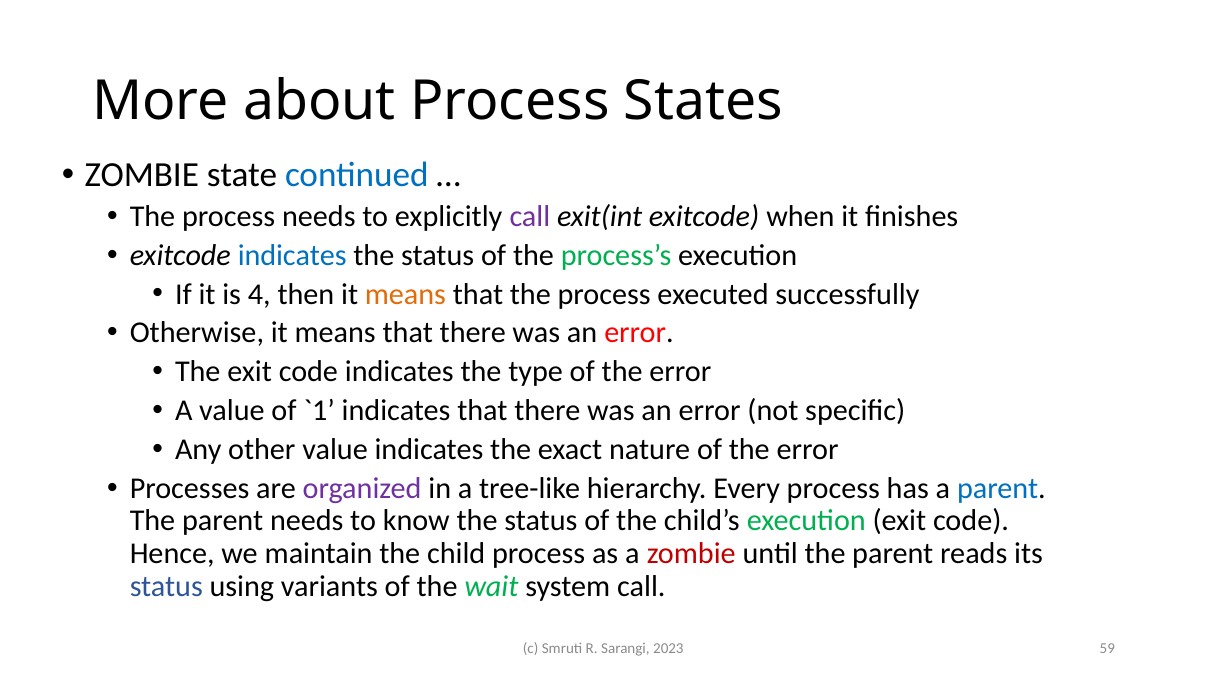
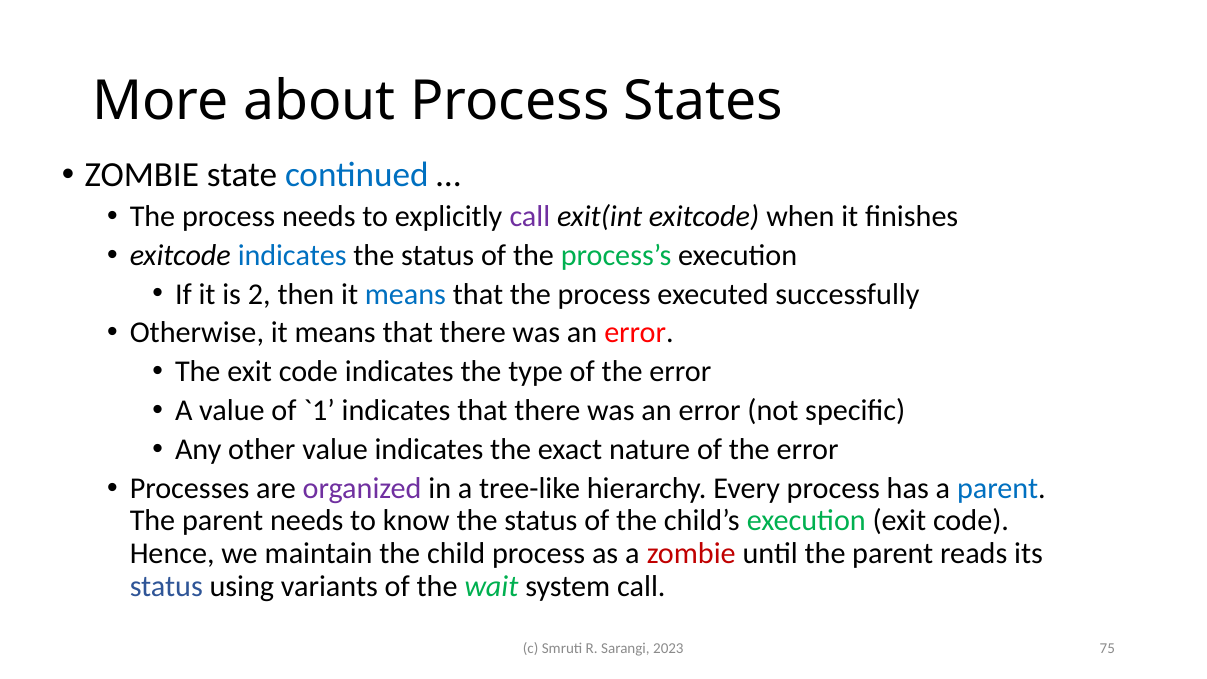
4: 4 -> 2 (259, 294)
means colour: orange -> blue (405, 294)
59: 59 -> 75 (1107, 648)
